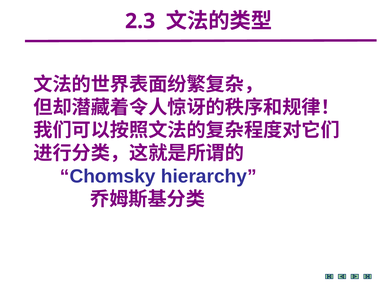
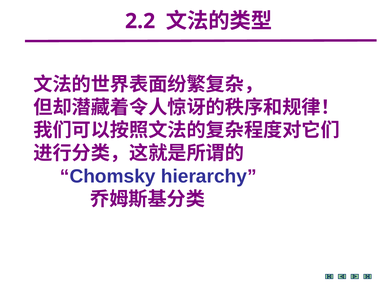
2.3: 2.3 -> 2.2 (140, 21)
